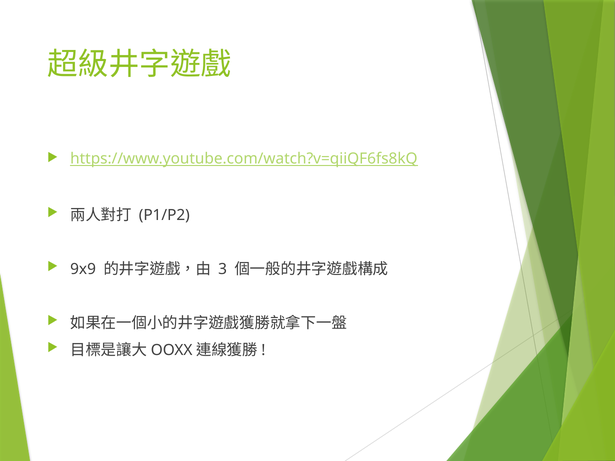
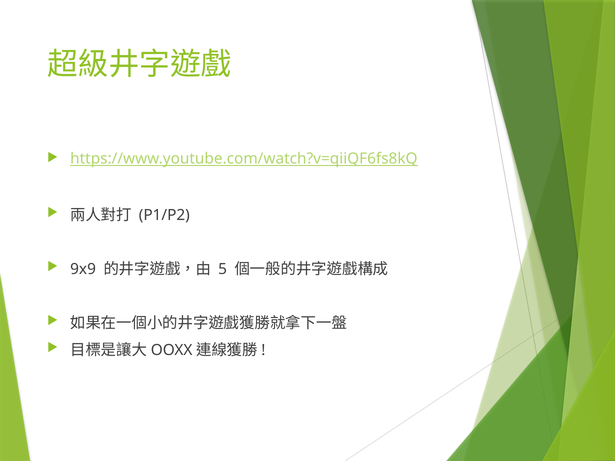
3: 3 -> 5 (223, 269)
